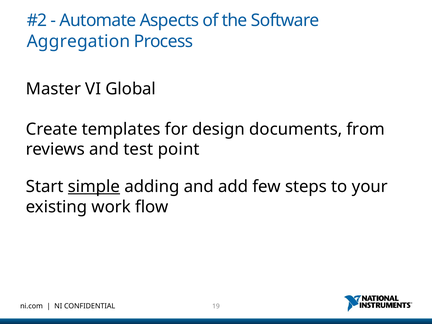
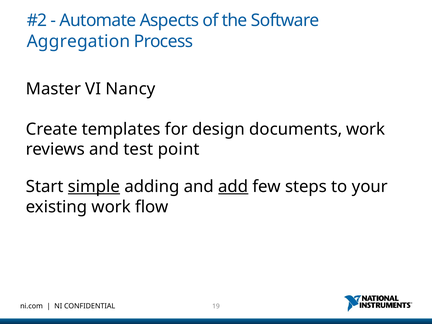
Global: Global -> Nancy (131, 89)
documents from: from -> work (366, 129)
add underline: none -> present (233, 187)
